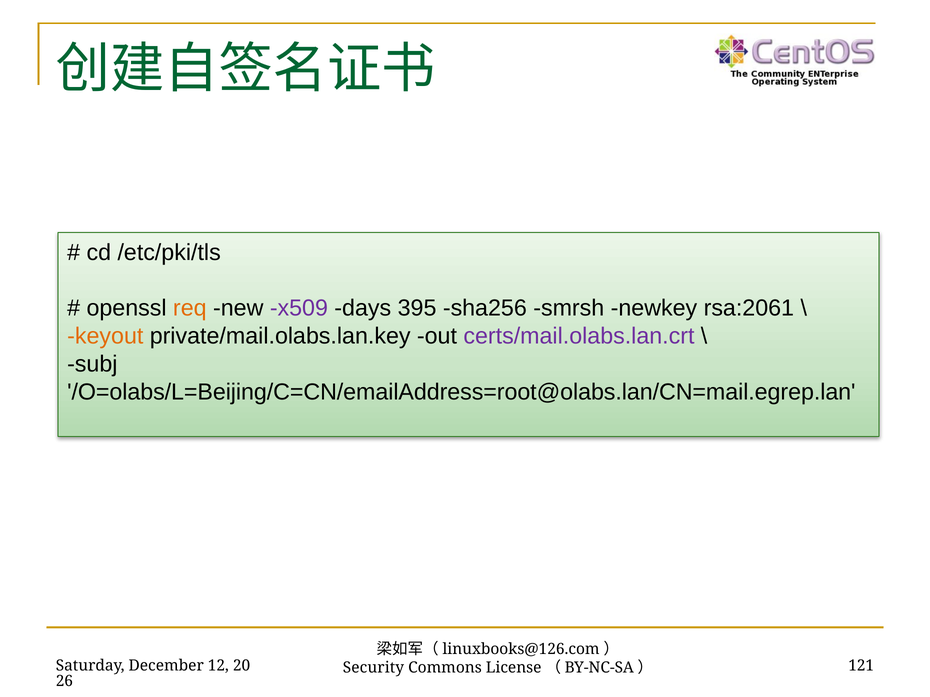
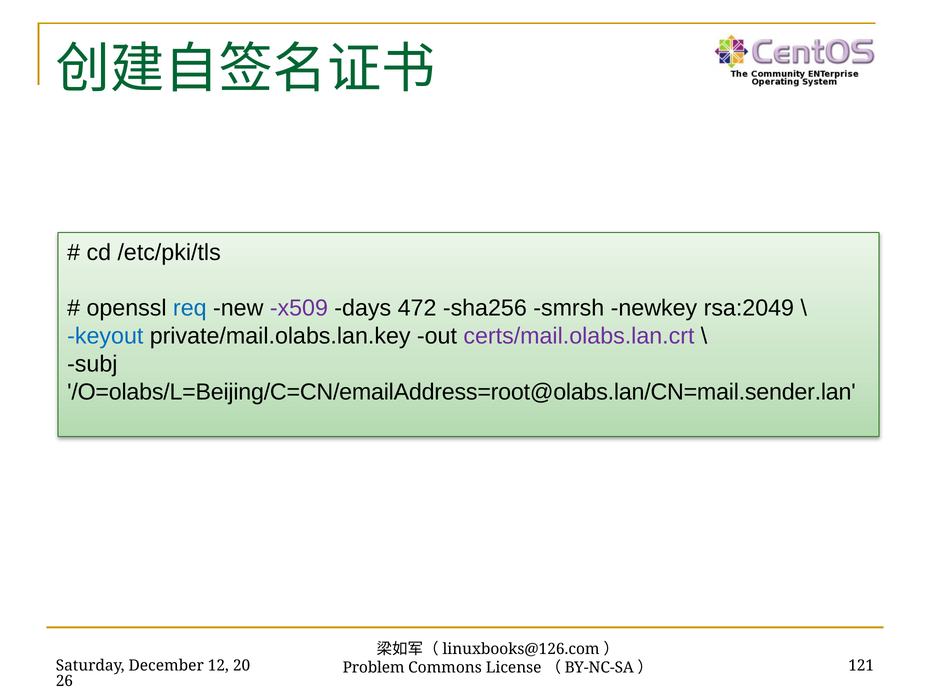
req colour: orange -> blue (190, 308)
395: 395 -> 472 (417, 308)
rsa:2061: rsa:2061 -> rsa:2049 (749, 308)
keyout colour: orange -> blue (105, 336)
/O=olabs/L=Beijing/C=CN/emailAddress=root@olabs.lan/CN=mail.egrep.lan: /O=olabs/L=Beijing/C=CN/emailAddress=root@olabs.lan/CN=mail.egrep.lan -> /O=olabs/L=Beijing/C=CN/emailAddress=root@olabs.lan/CN=mail.sender.lan (461, 392)
Security: Security -> Problem (374, 668)
